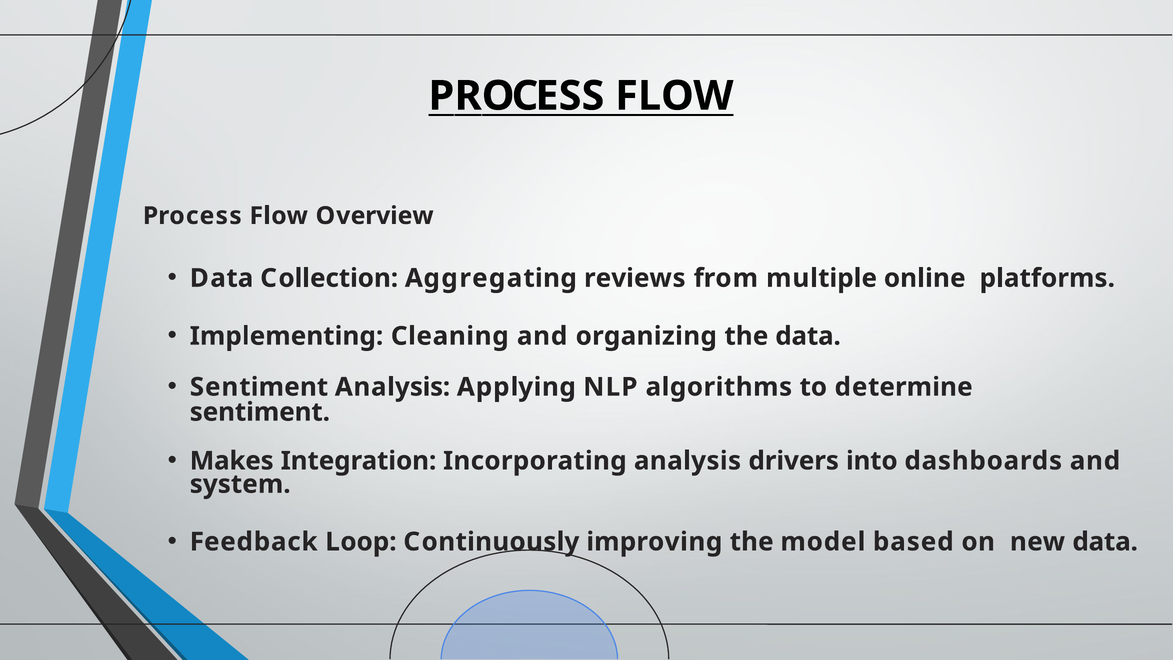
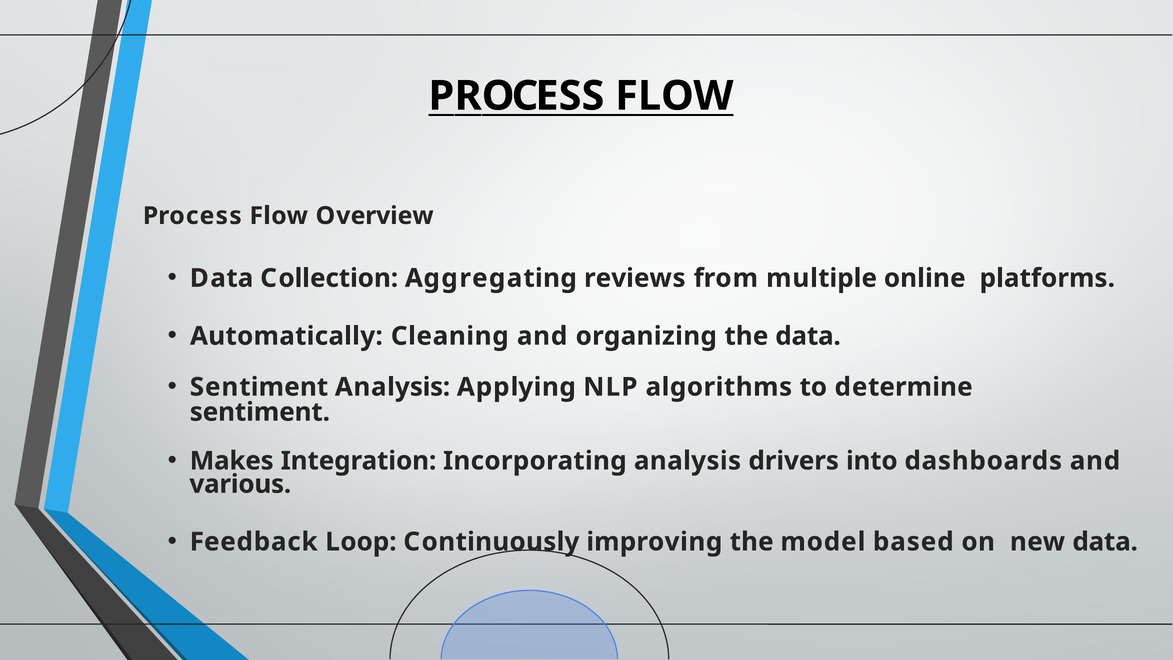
Implementing: Implementing -> Automatically (286, 336)
system: system -> various (240, 484)
